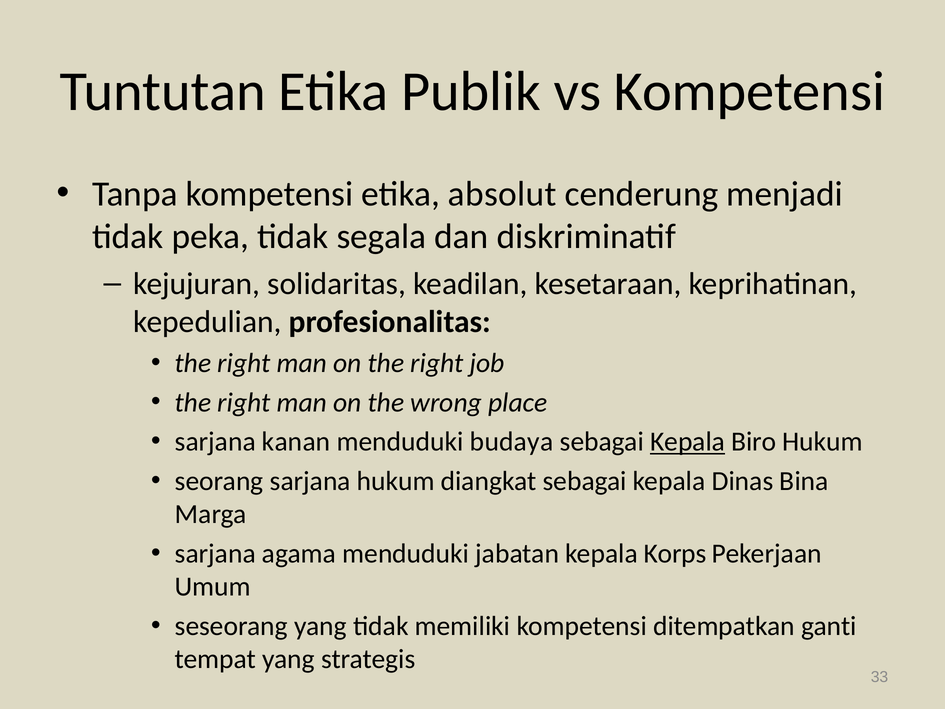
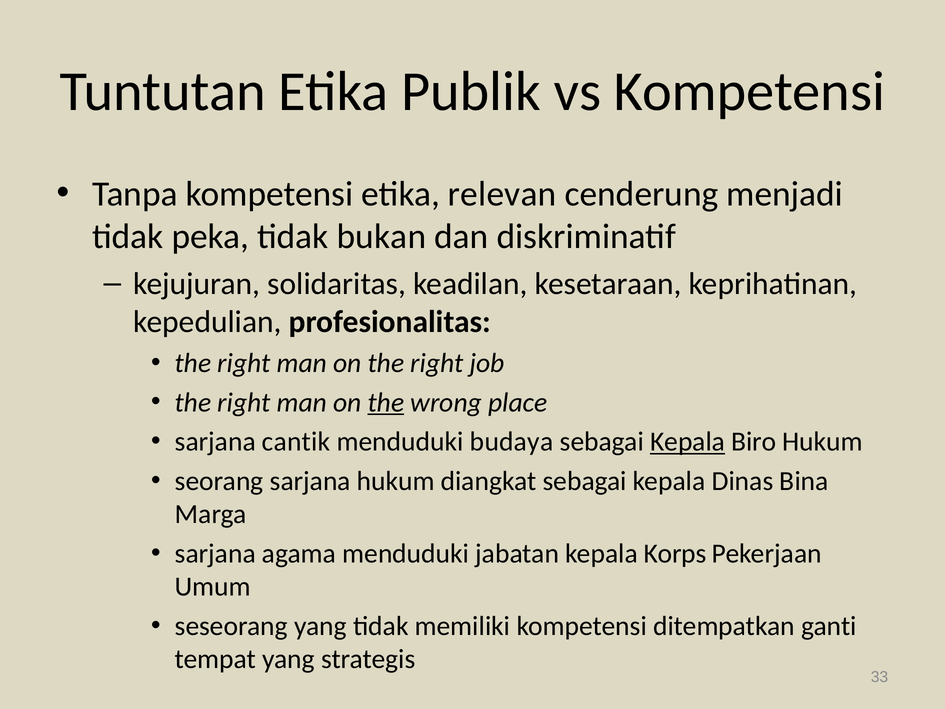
absolut: absolut -> relevan (502, 194)
segala: segala -> bukan (381, 236)
the underline: none -> present (386, 402)
kanan: kanan -> cantik (296, 442)
